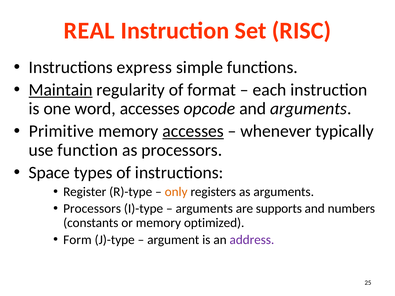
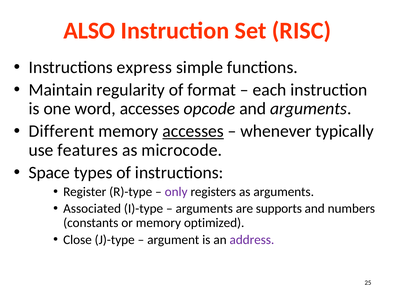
REAL: REAL -> ALSO (89, 31)
Maintain underline: present -> none (61, 90)
Primitive: Primitive -> Different (61, 131)
function: function -> features (88, 150)
as processors: processors -> microcode (182, 150)
only colour: orange -> purple (176, 192)
Processors: Processors -> Associated (92, 209)
Form: Form -> Close (77, 240)
